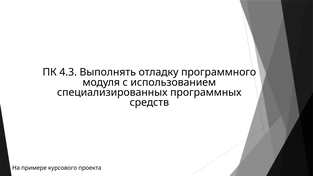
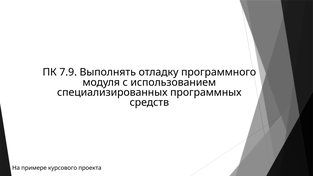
4.3: 4.3 -> 7.9 (68, 72)
